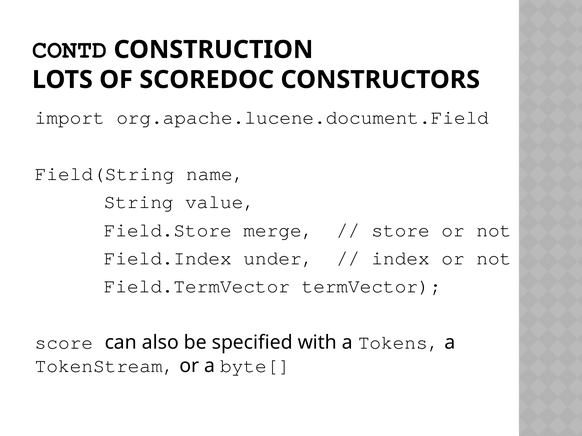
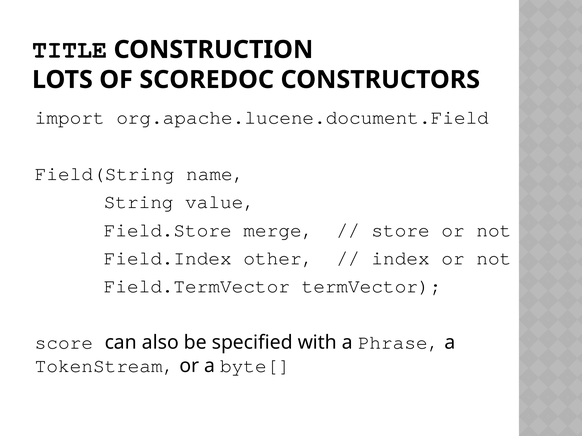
CONTD: CONTD -> TITLE (70, 50)
under: under -> other (278, 258)
Tokens: Tokens -> Phrase (399, 343)
